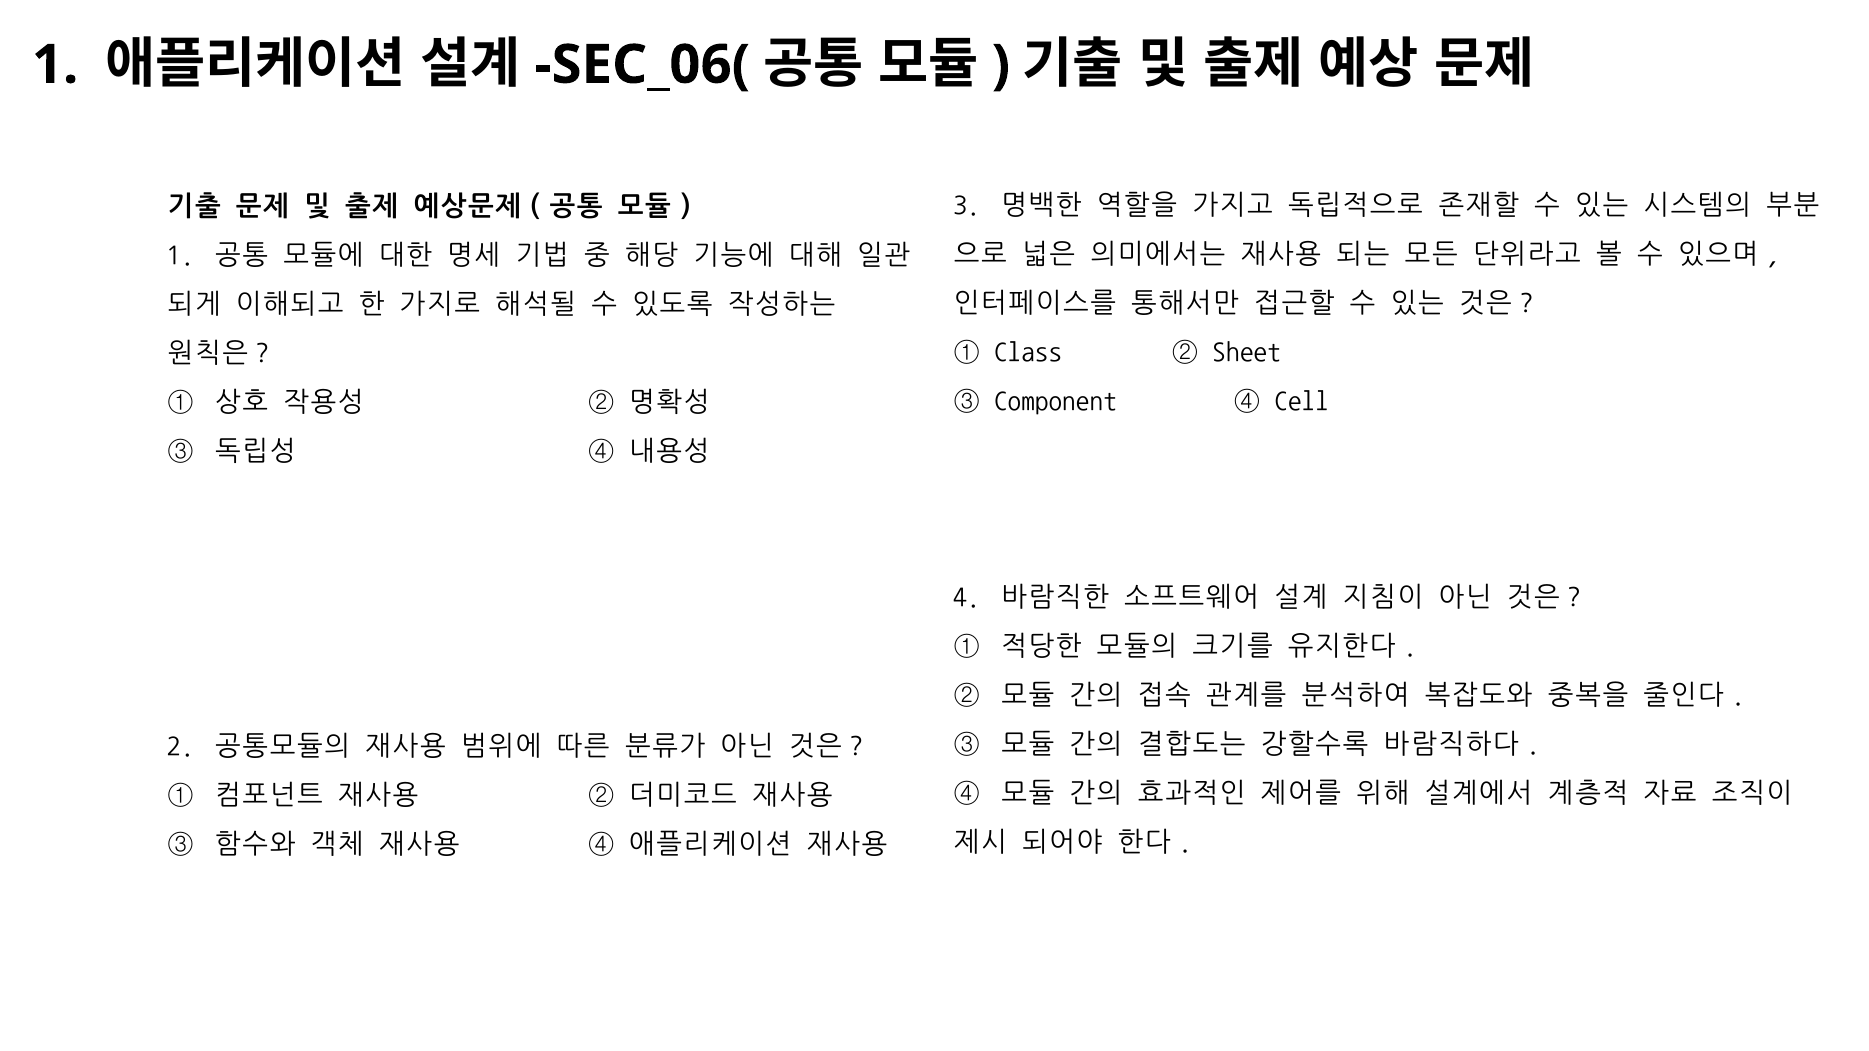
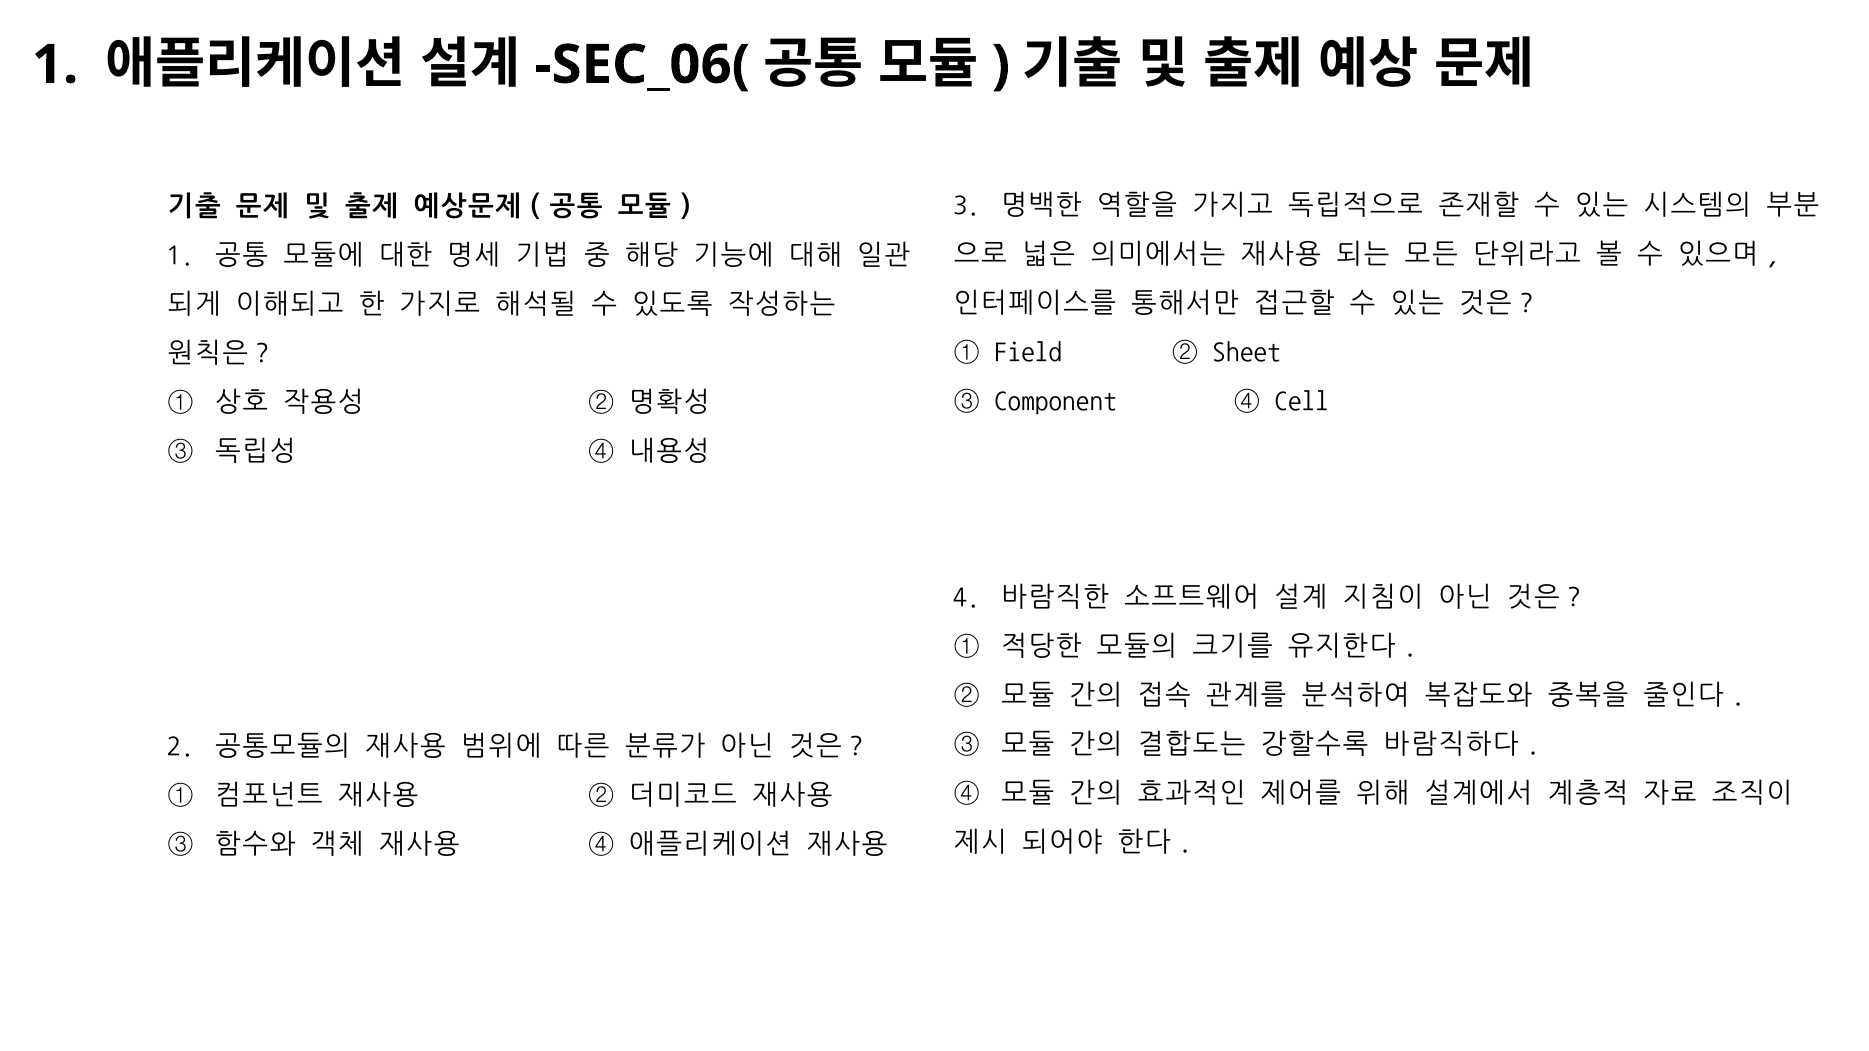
Class: Class -> Field (1028, 351)
